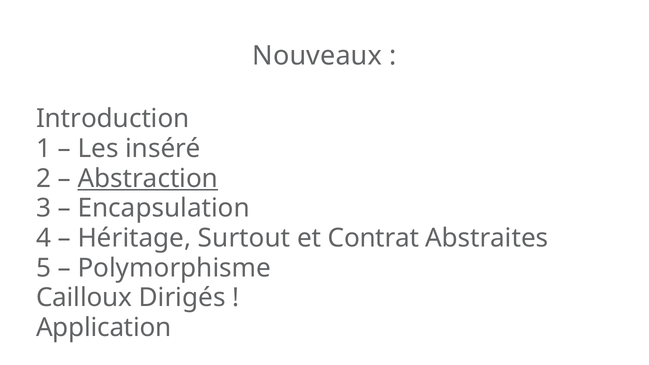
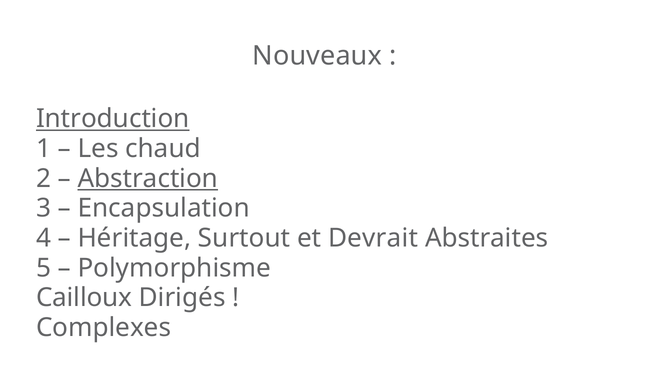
Introduction underline: none -> present (113, 119)
inséré: inséré -> chaud (163, 149)
Contrat: Contrat -> Devrait (373, 238)
Application: Application -> Complexes (104, 328)
